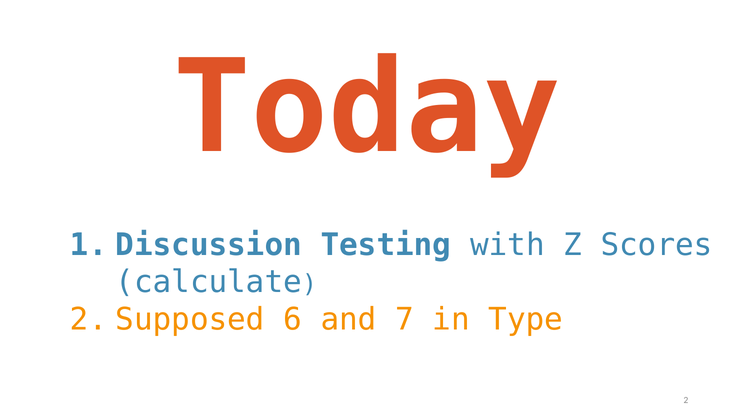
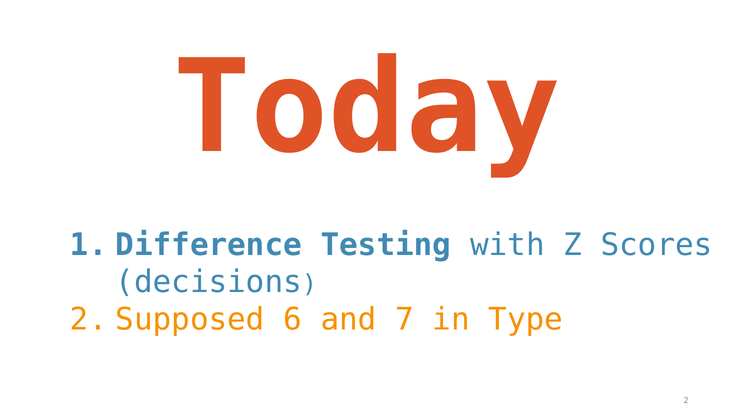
Discussion: Discussion -> Difference (209, 245)
calculate: calculate -> decisions (209, 282)
